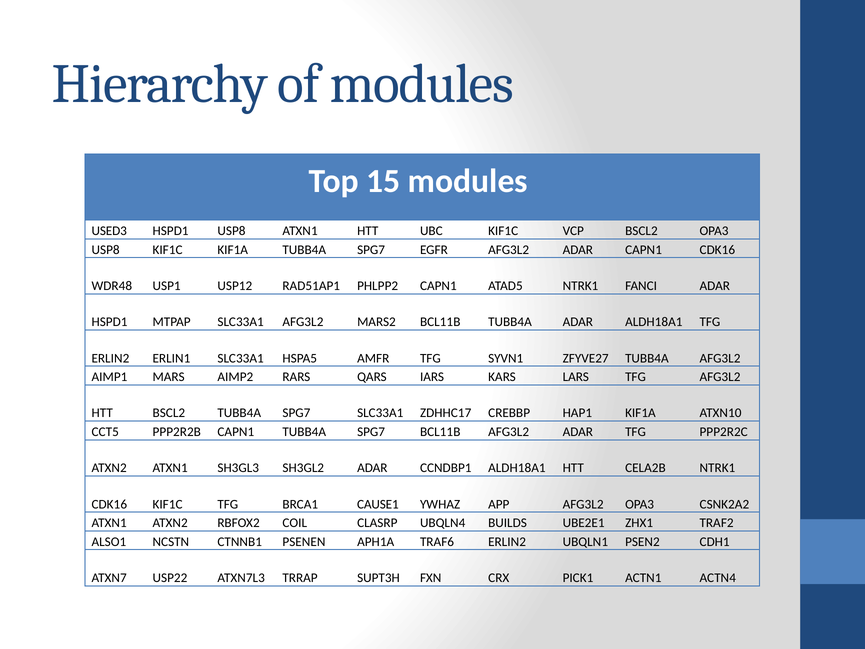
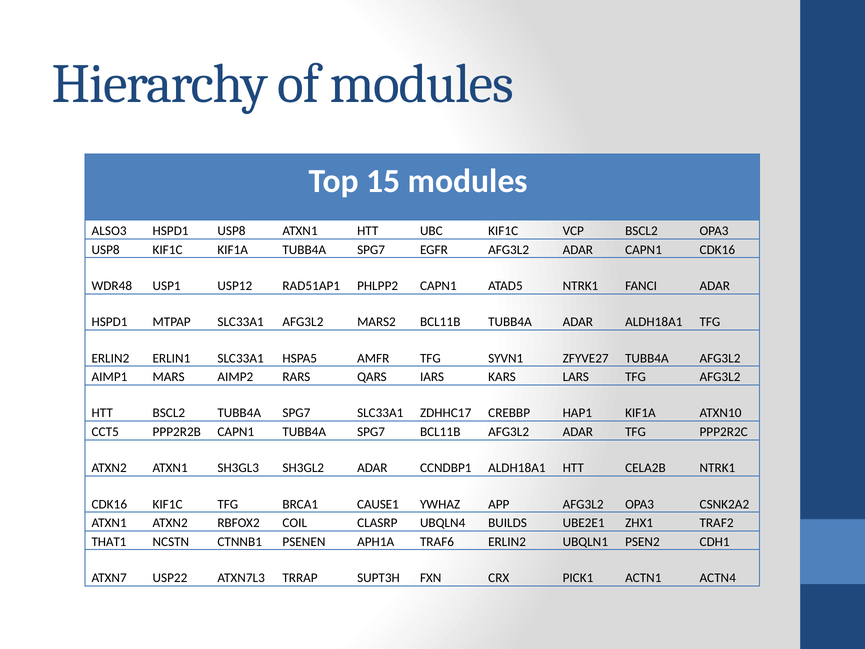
USED3: USED3 -> ALSO3 (109, 231)
ALSO1: ALSO1 -> THAT1 (109, 542)
